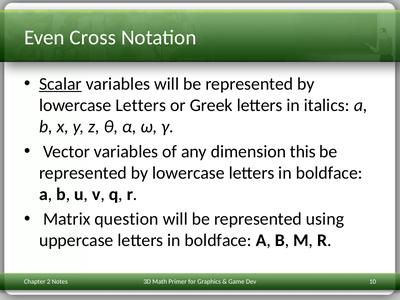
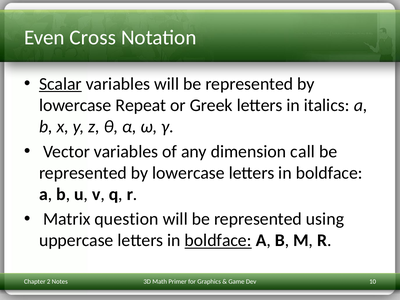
Letters: Letters -> Repeat (141, 105)
this: this -> call (303, 151)
boldface underline: none -> present (218, 240)
